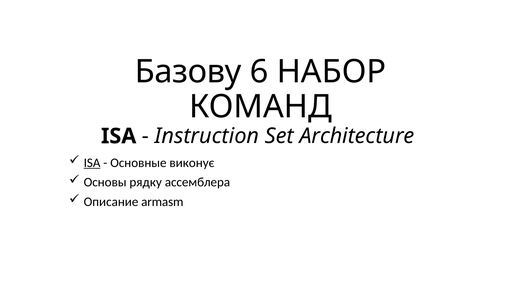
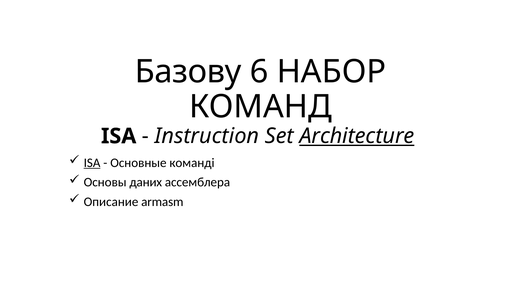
Architecture underline: none -> present (357, 136)
виконує: виконує -> команді (192, 163)
рядку: рядку -> даних (146, 182)
